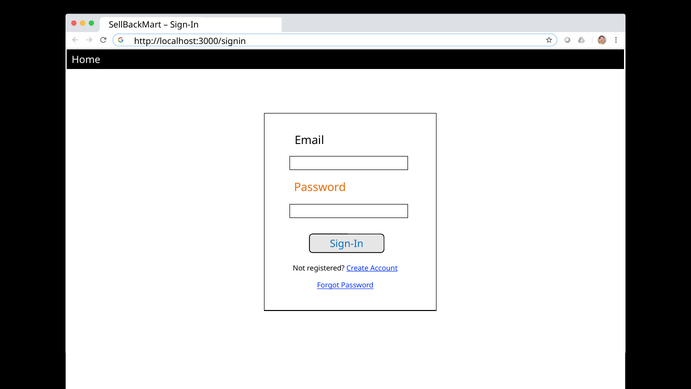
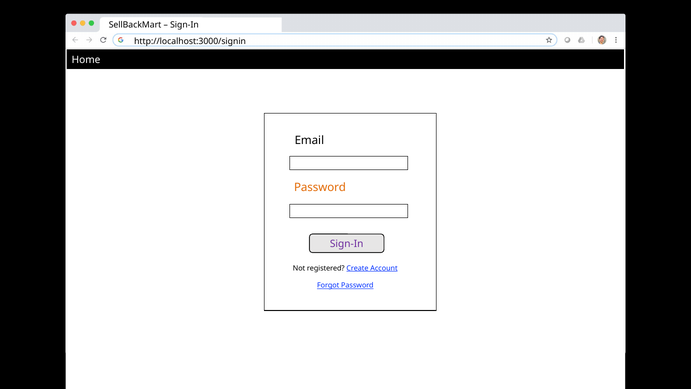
Sign-In colour: blue -> purple (347, 244)
